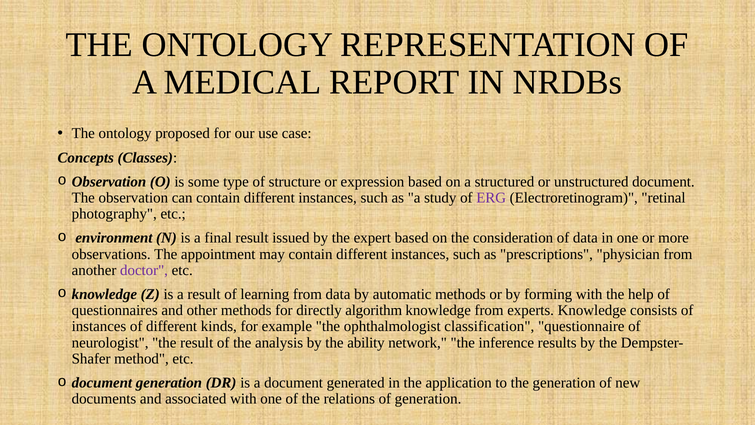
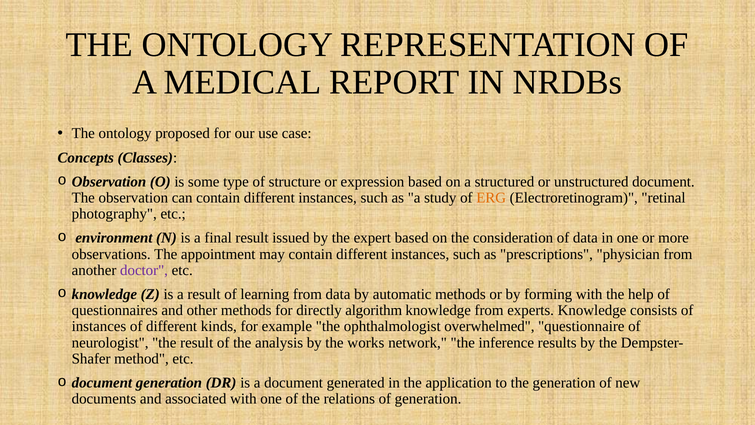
ERG colour: purple -> orange (491, 198)
classification: classification -> overwhelmed (489, 326)
ability: ability -> works (366, 342)
